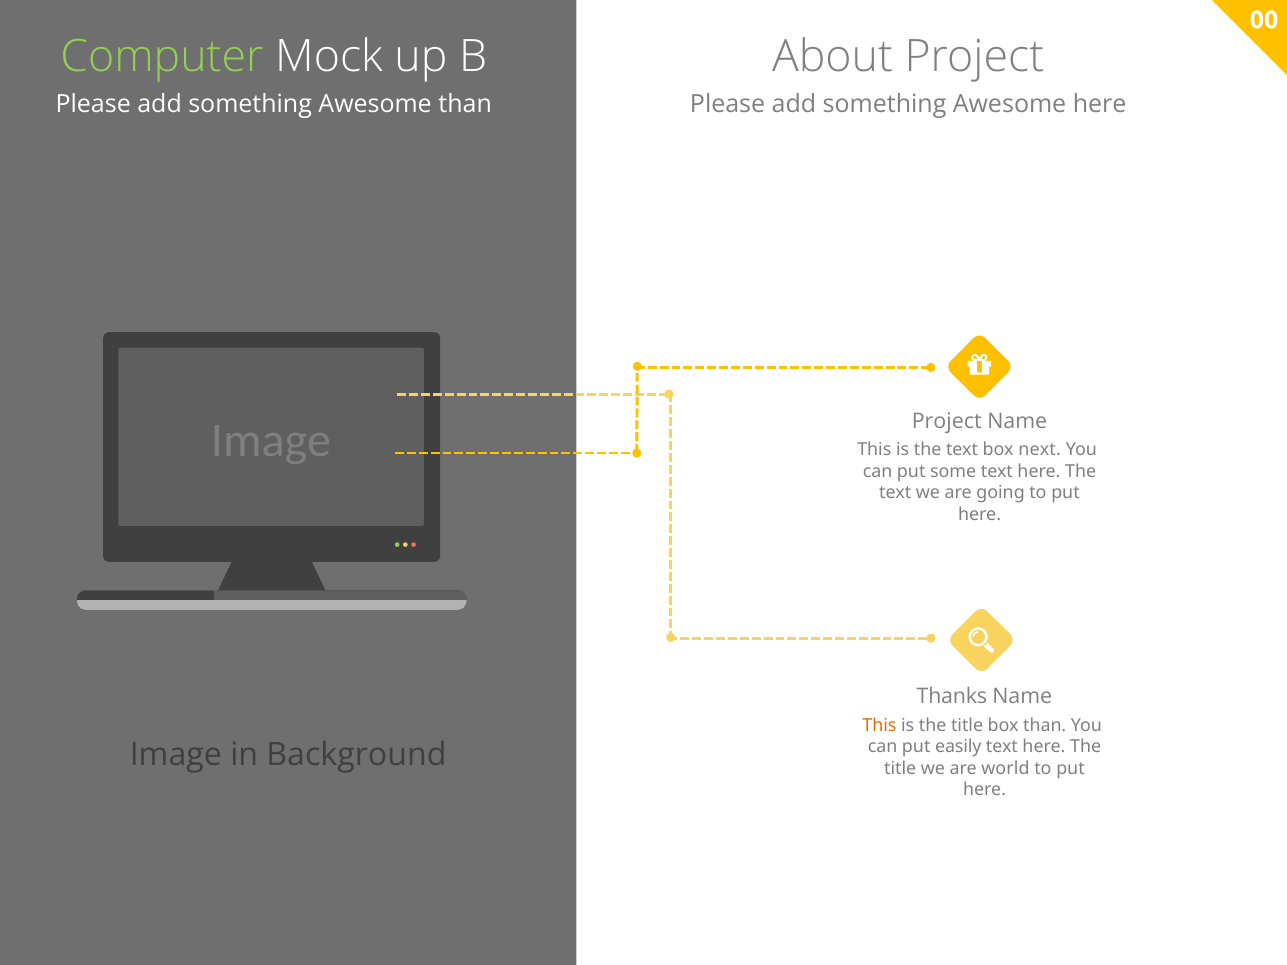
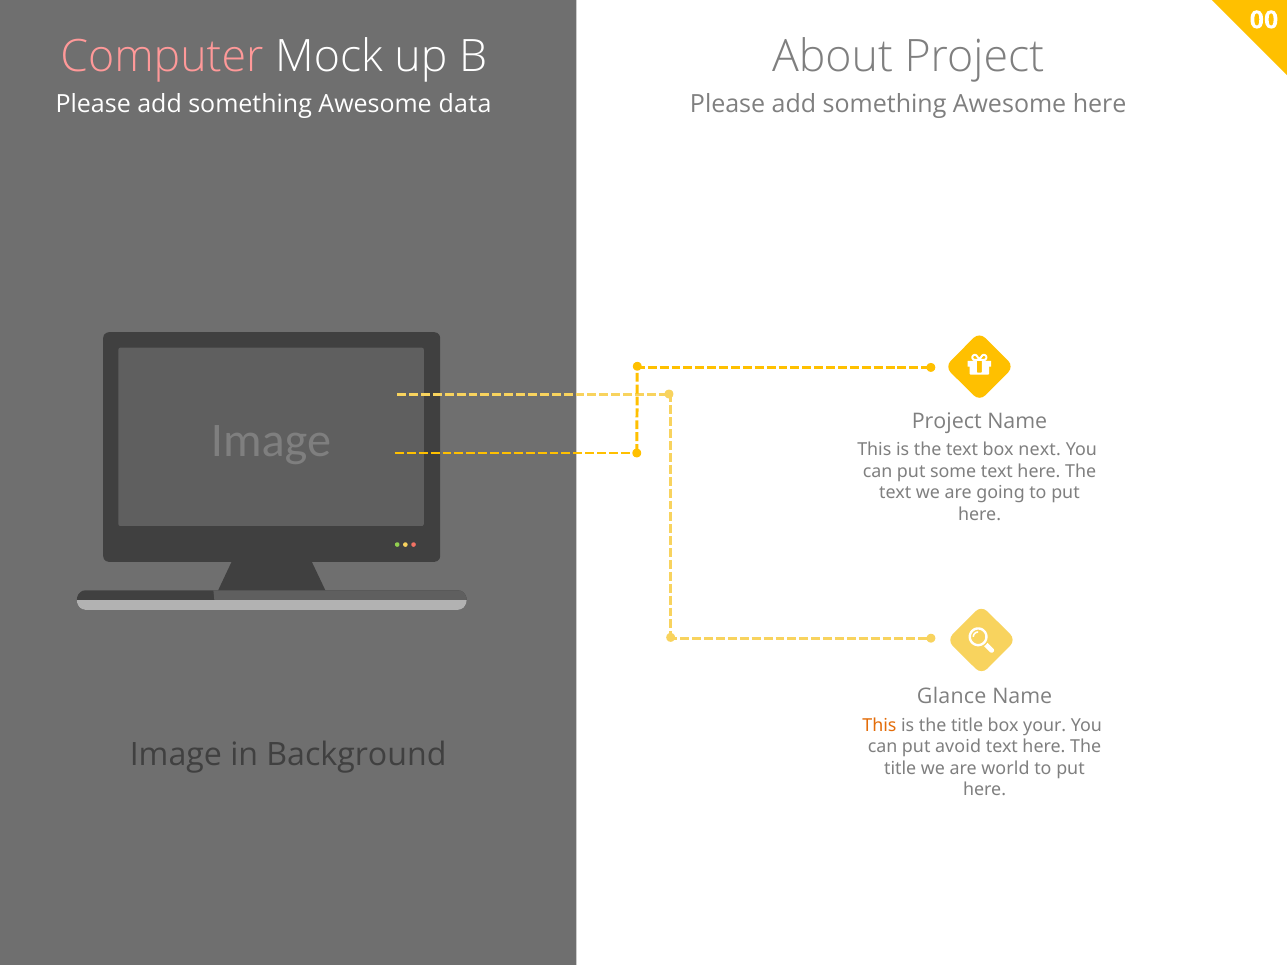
Computer colour: light green -> pink (162, 57)
Awesome than: than -> data (465, 104)
Thanks: Thanks -> Glance (952, 697)
box than: than -> your (1045, 726)
easily: easily -> avoid (958, 747)
